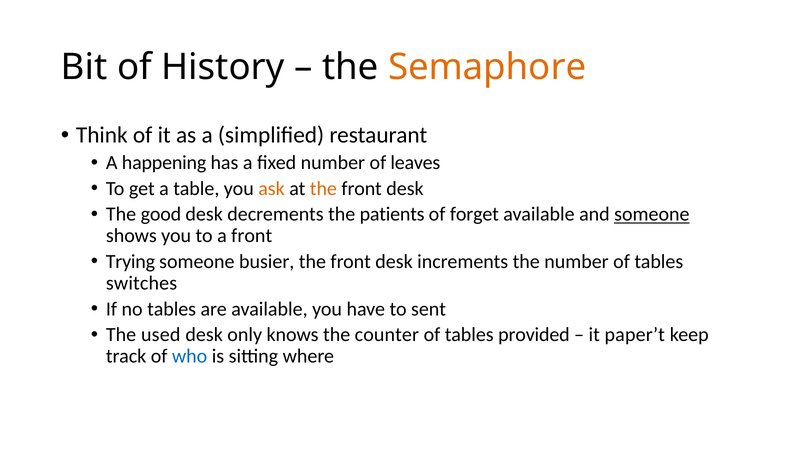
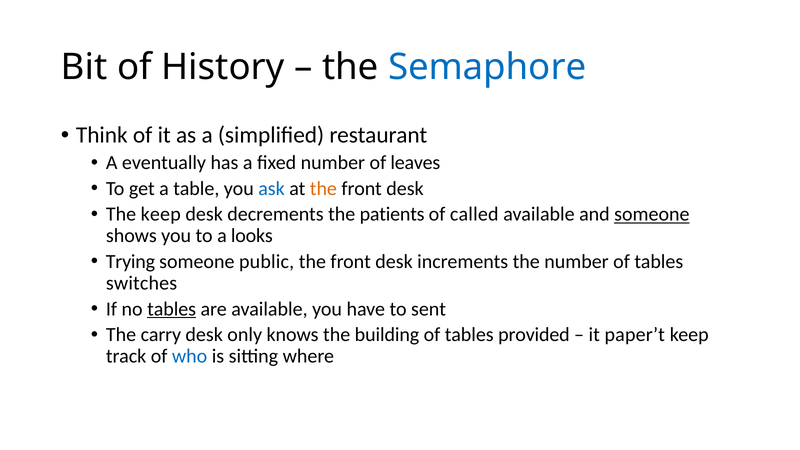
Semaphore colour: orange -> blue (487, 67)
happening: happening -> eventually (164, 163)
ask colour: orange -> blue (272, 189)
The good: good -> keep (161, 214)
forget: forget -> called (474, 214)
a front: front -> looks (252, 236)
busier: busier -> public (267, 262)
tables underline: none -> present (172, 309)
used: used -> carry (161, 335)
counter: counter -> building (387, 335)
